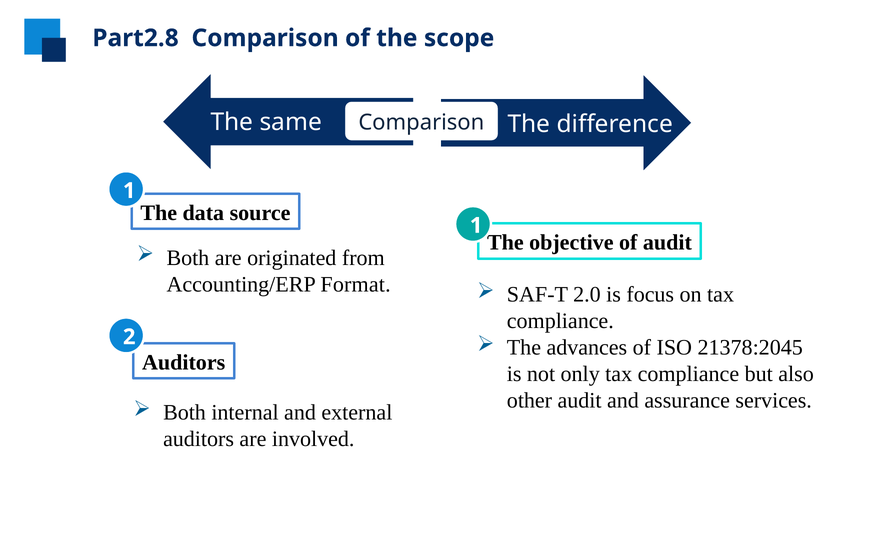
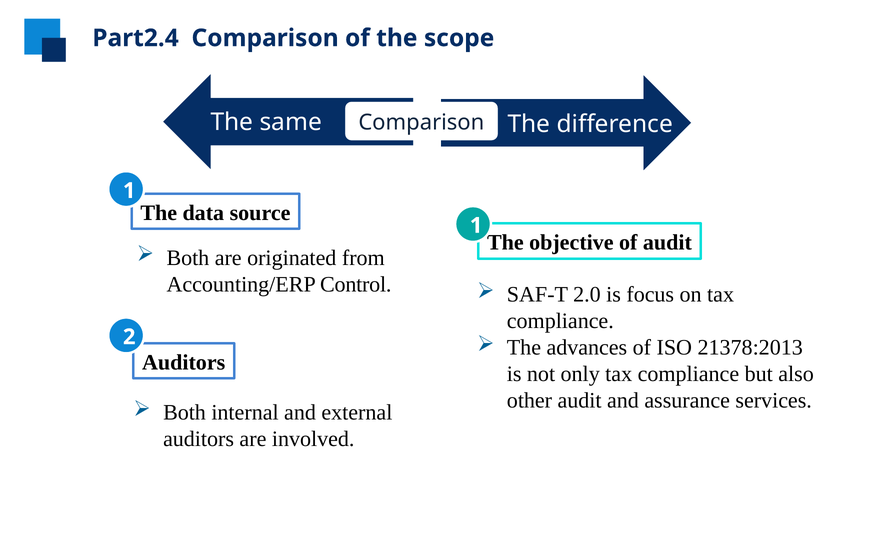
Part2.8: Part2.8 -> Part2.4 (136, 38)
Format: Format -> Control (356, 284)
21378:2045: 21378:2045 -> 21378:2013 (750, 348)
